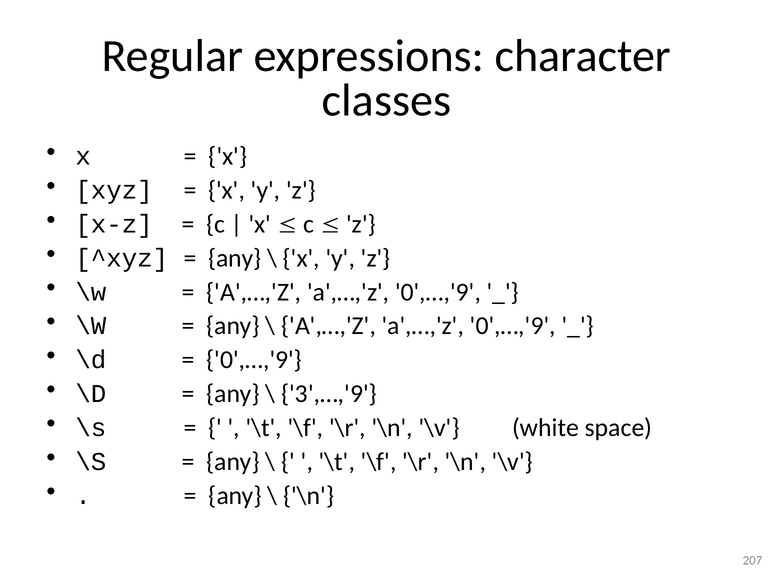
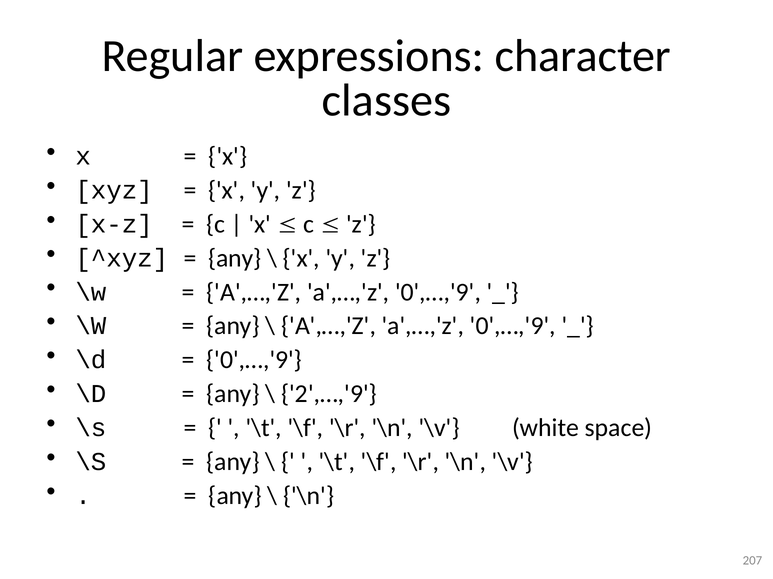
3',…,'9: 3',…,'9 -> 2',…,'9 (329, 394)
